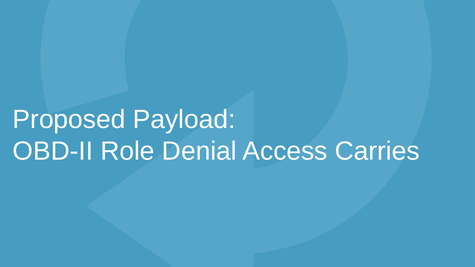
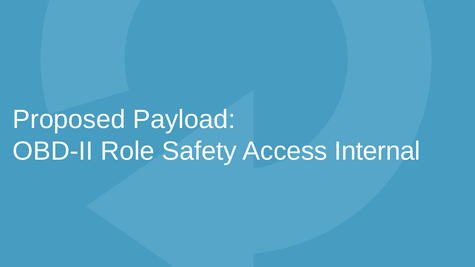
Denial: Denial -> Safety (199, 151)
Carries: Carries -> Internal (377, 151)
